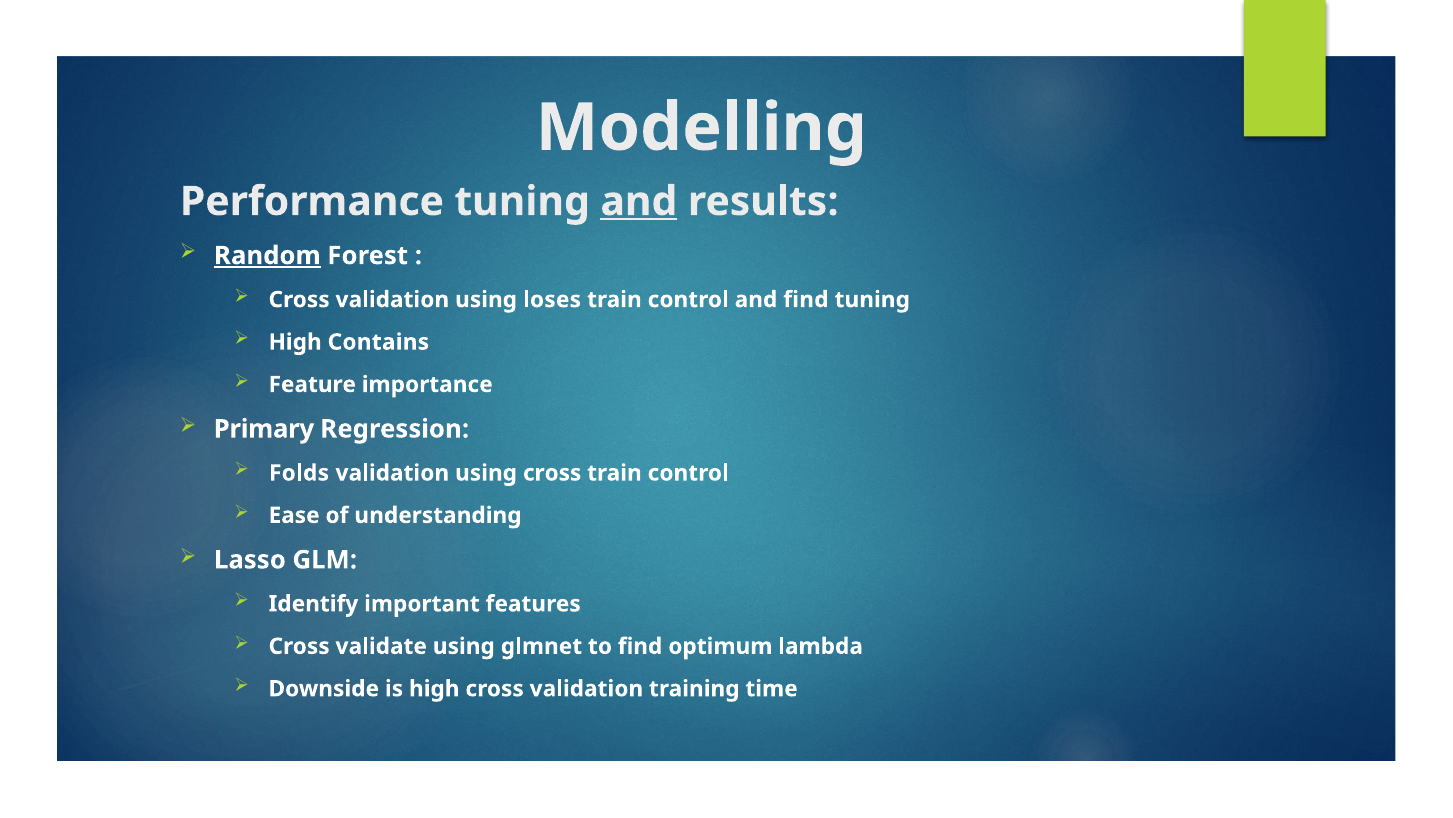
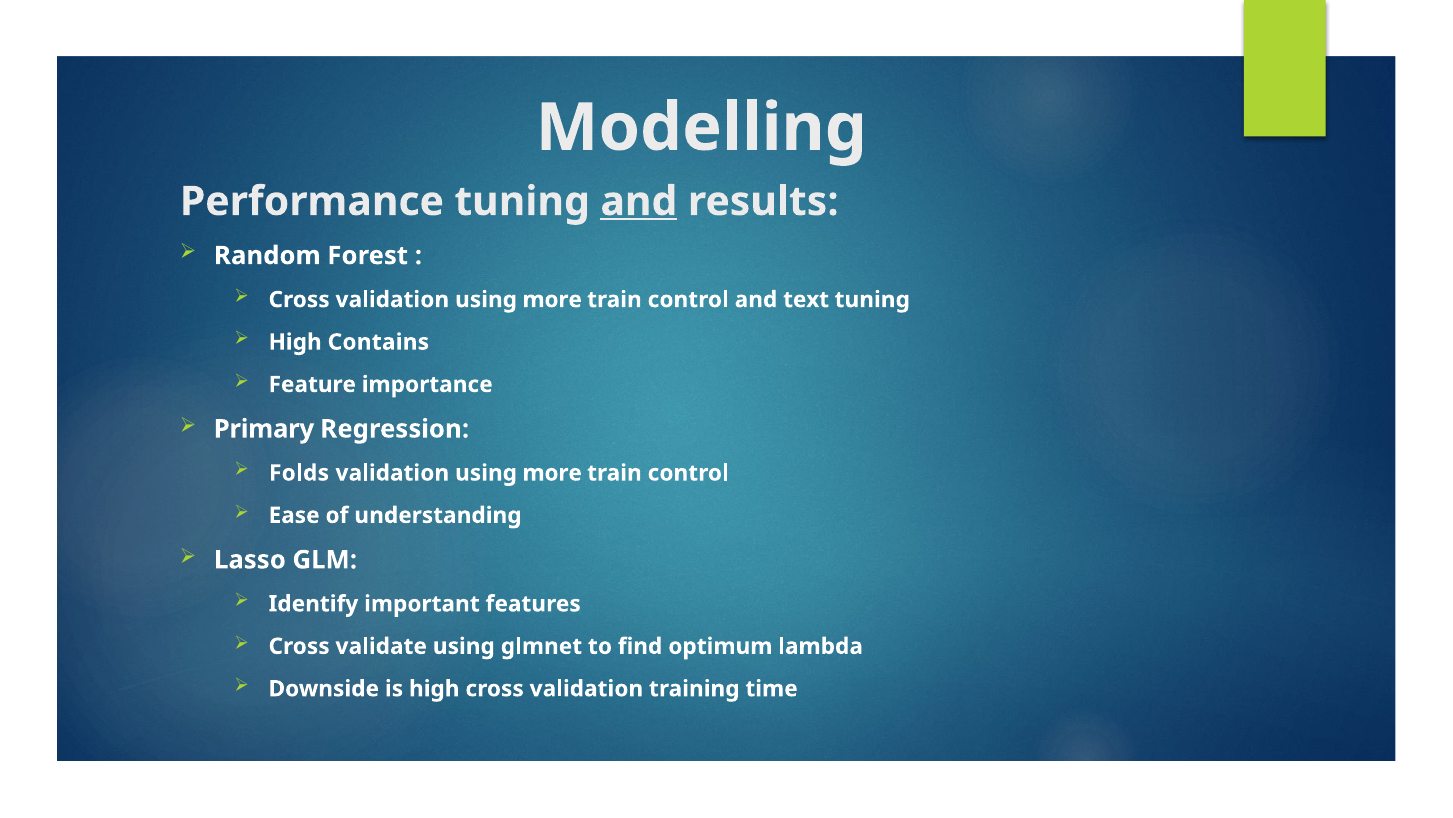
Random underline: present -> none (267, 255)
Cross validation using loses: loses -> more (552, 299)
and find: find -> text (806, 299)
cross: cross -> more (552, 473)
